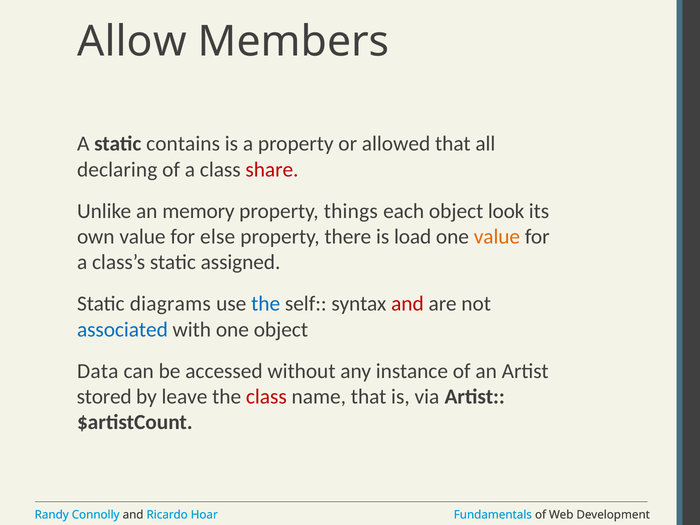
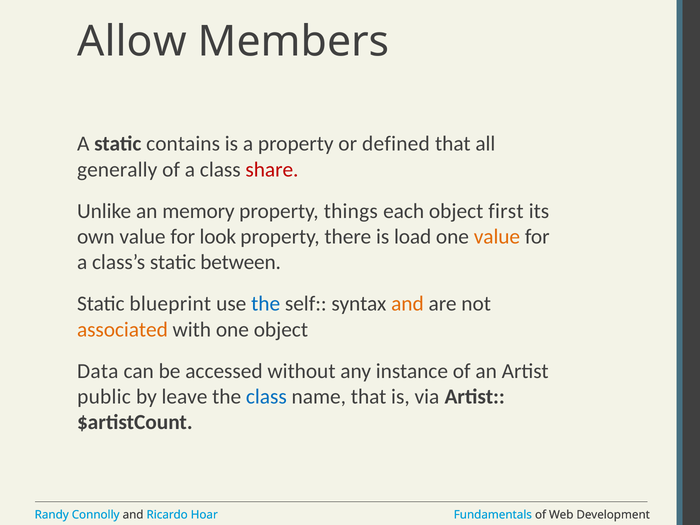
allowed: allowed -> defined (396, 144)
declaring: declaring -> generally (117, 169)
look: look -> first (506, 211)
else: else -> look (218, 237)
assigned: assigned -> between (241, 262)
diagrams: diagrams -> blueprint (170, 304)
and colour: red -> orange (407, 304)
associated colour: blue -> orange (122, 329)
stored: stored -> public (104, 397)
class colour: red -> blue (266, 397)
